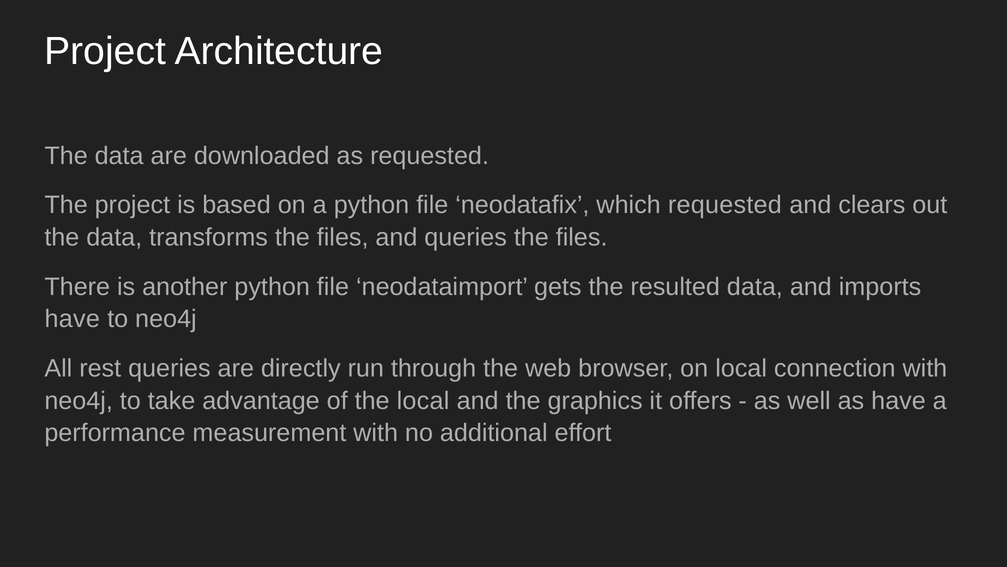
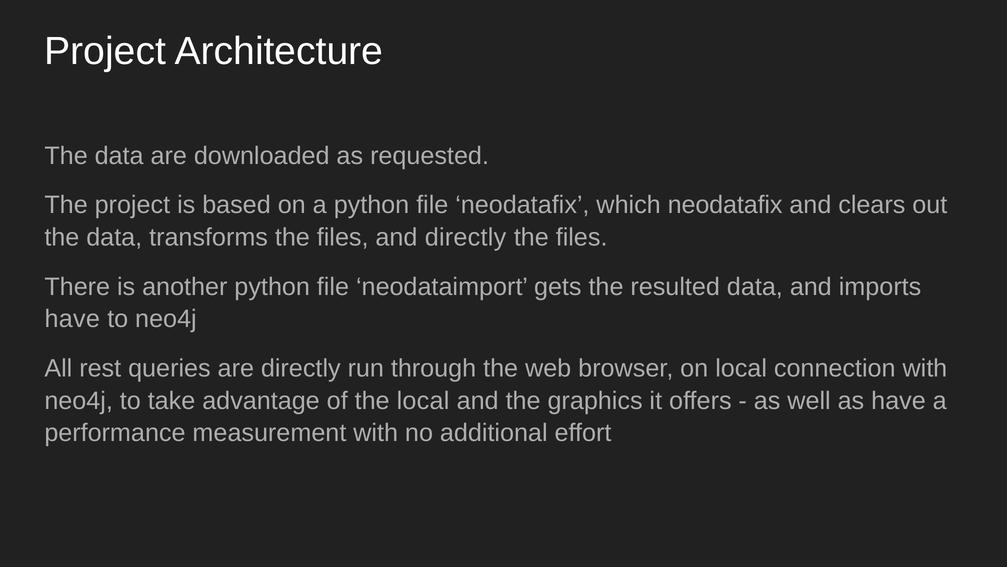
which requested: requested -> neodatafix (725, 205)
and queries: queries -> directly (465, 237)
